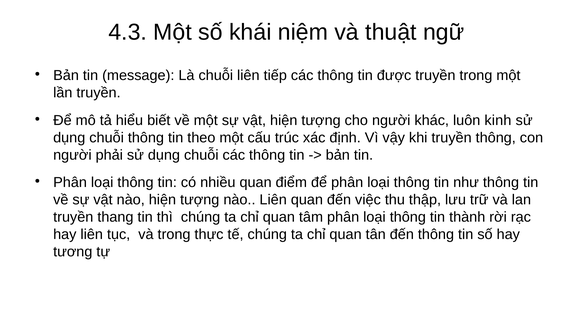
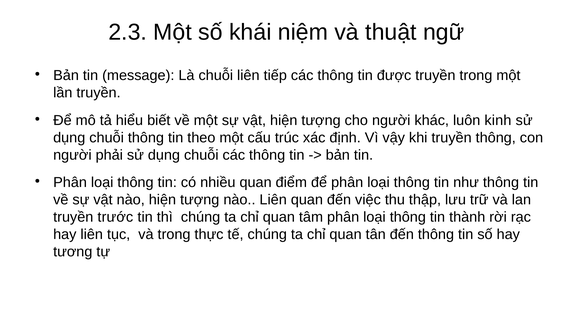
4.3: 4.3 -> 2.3 (128, 32)
thang: thang -> trước (115, 217)
